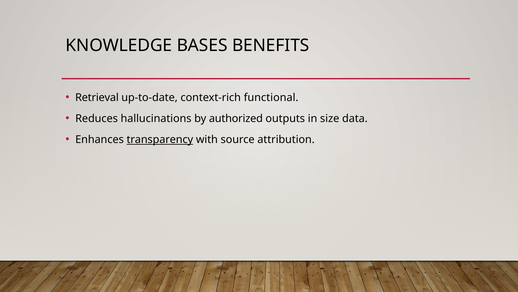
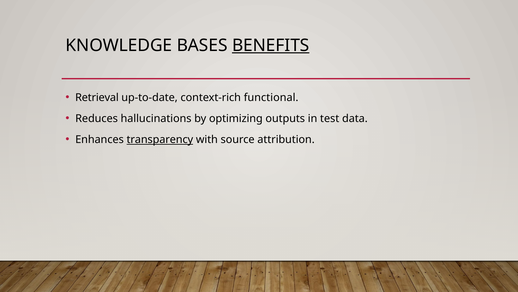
BENEFITS underline: none -> present (271, 45)
authorized: authorized -> optimizing (236, 118)
size: size -> test (330, 118)
